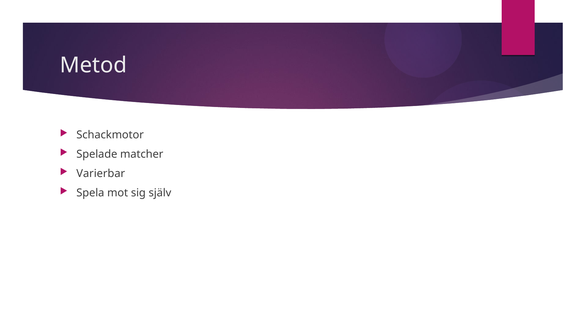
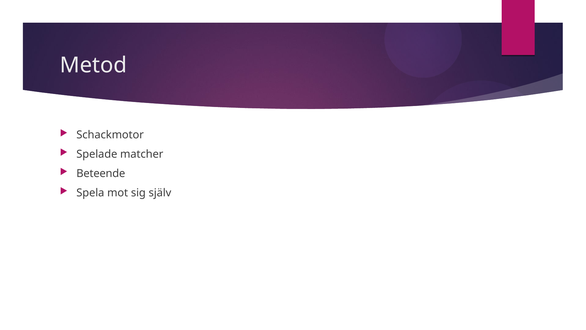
Varierbar: Varierbar -> Beteende (101, 173)
